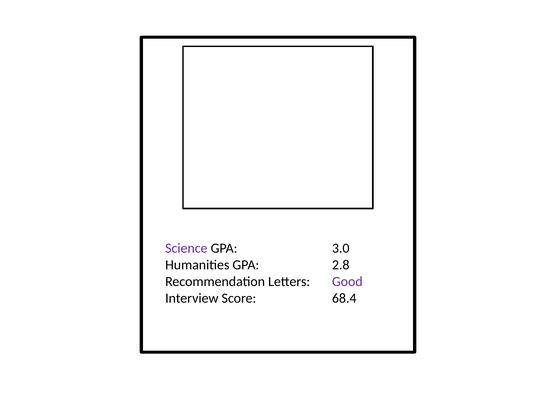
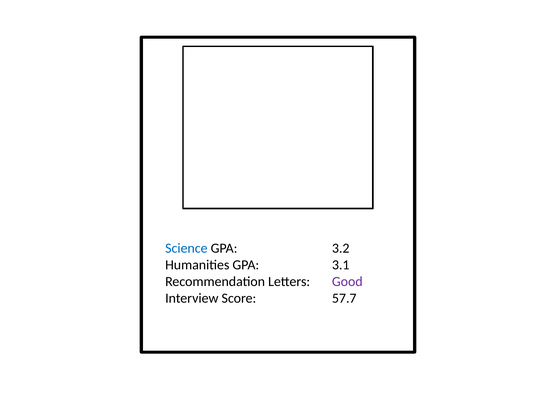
Science colour: purple -> blue (186, 248)
3.0: 3.0 -> 3.2 (341, 248)
2.8: 2.8 -> 3.1 (341, 265)
68.4: 68.4 -> 57.7 (344, 298)
